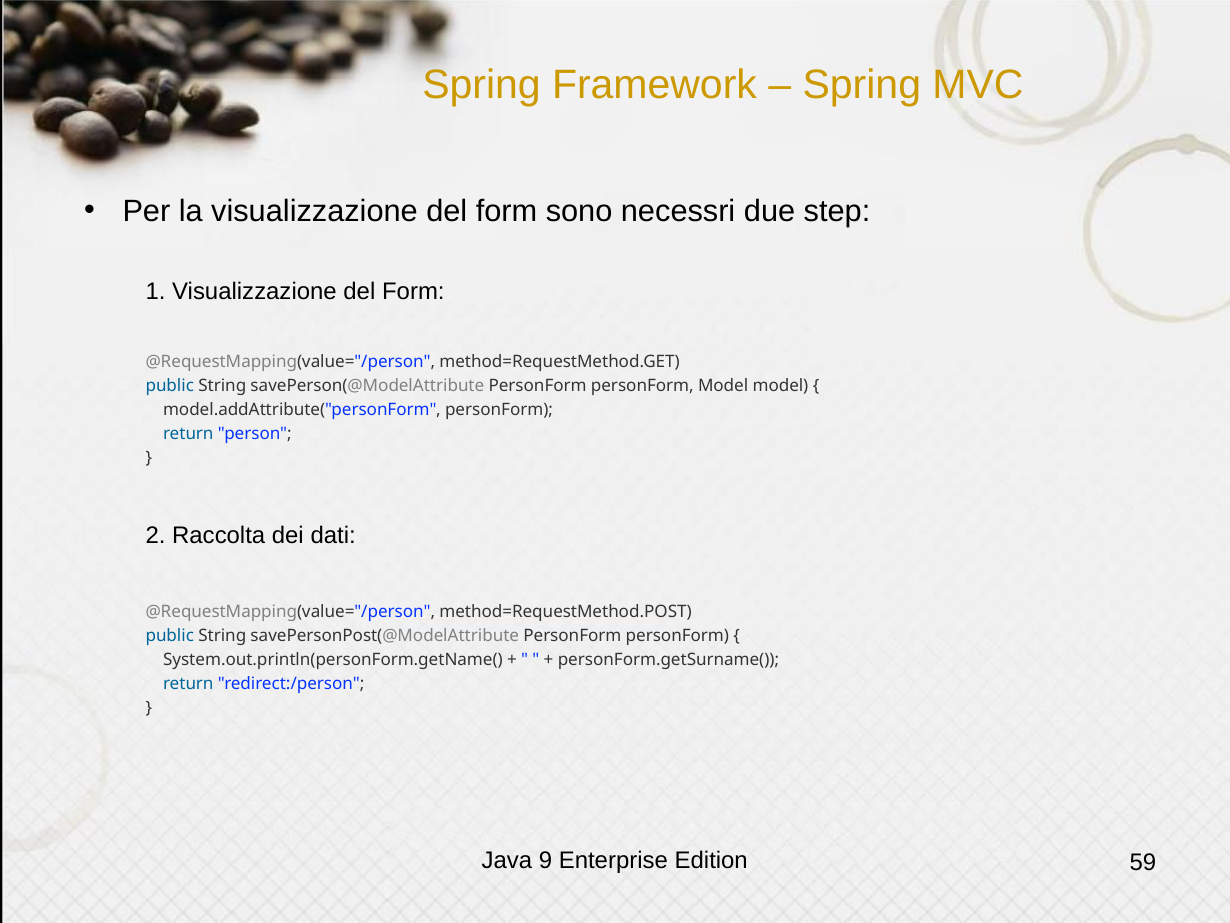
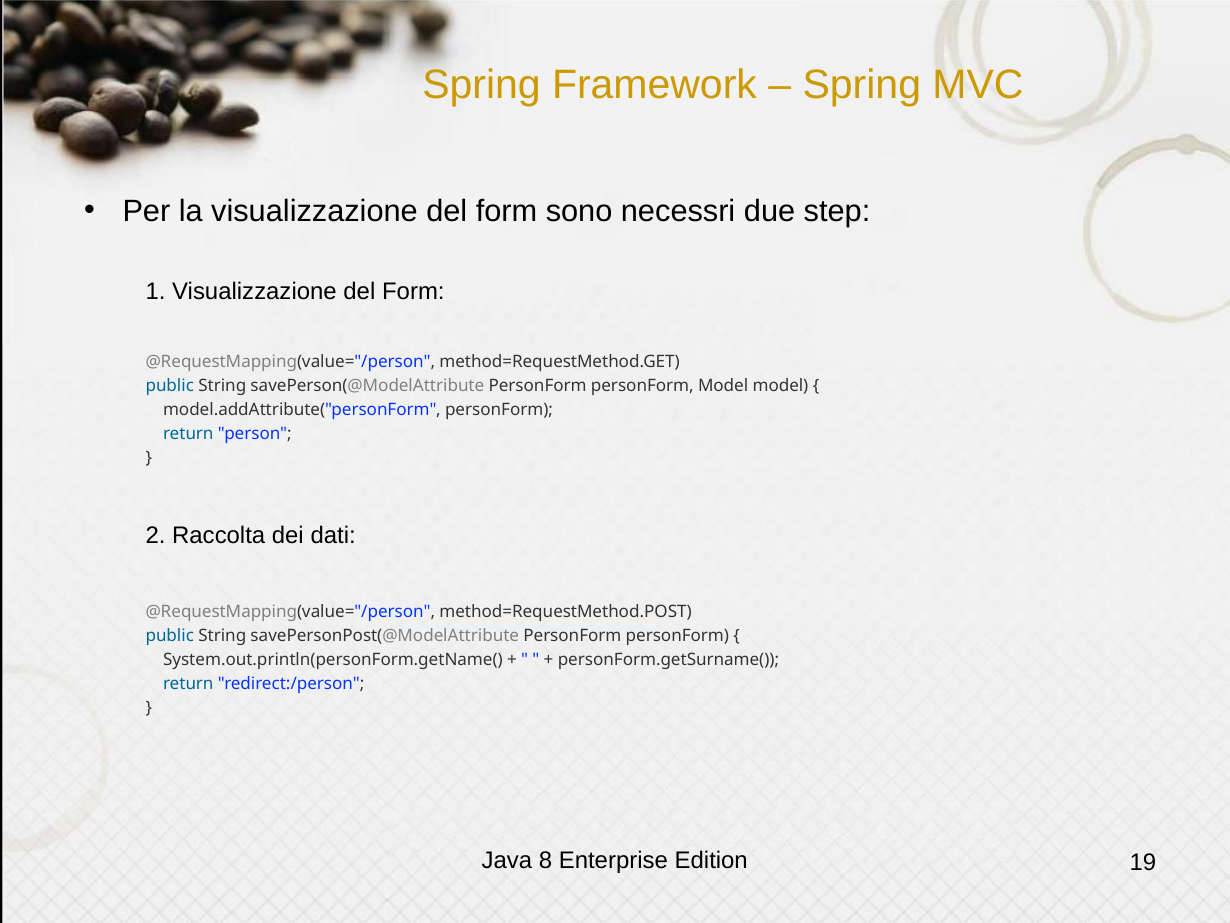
9: 9 -> 8 (546, 860)
59: 59 -> 19 (1143, 862)
